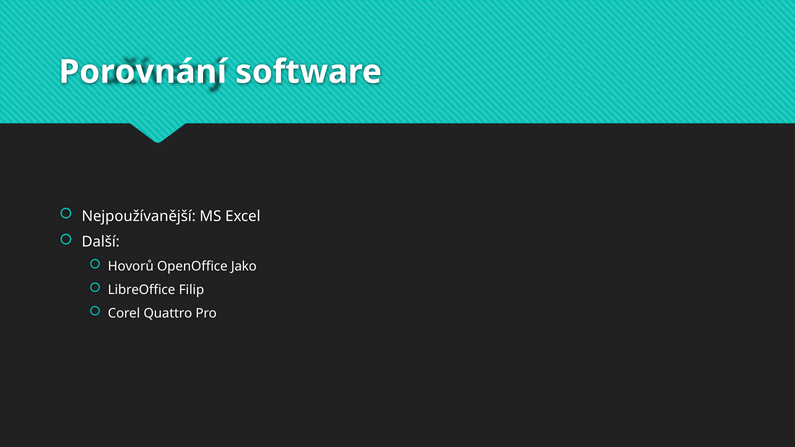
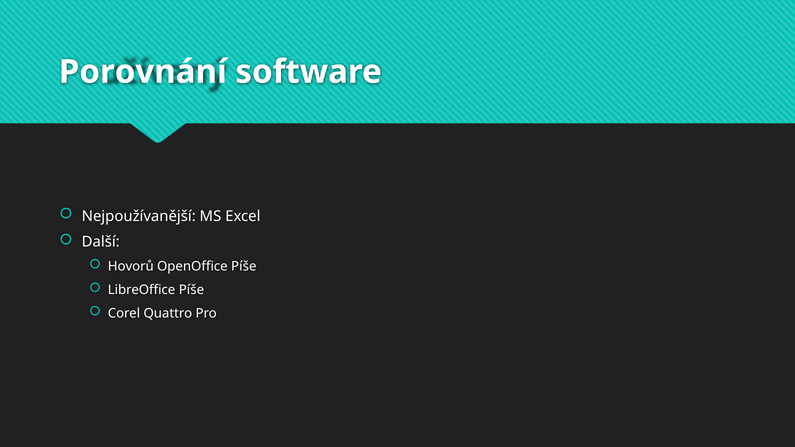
OpenOffice Jako: Jako -> Píše (244, 267)
LibreOffice Filip: Filip -> Píše (191, 290)
